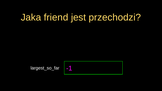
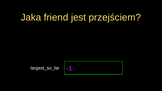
przechodzi: przechodzi -> przejściem (115, 17)
